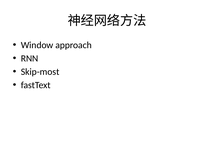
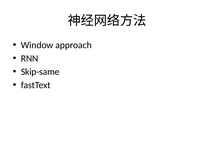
Skip-most: Skip-most -> Skip-same (40, 72)
